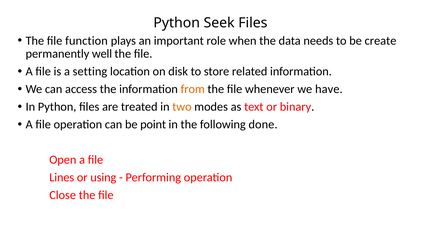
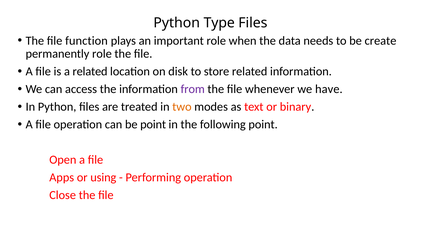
Seek: Seek -> Type (219, 23)
permanently well: well -> role (102, 54)
a setting: setting -> related (90, 72)
from colour: orange -> purple (193, 89)
following done: done -> point (263, 124)
Lines: Lines -> Apps (62, 177)
